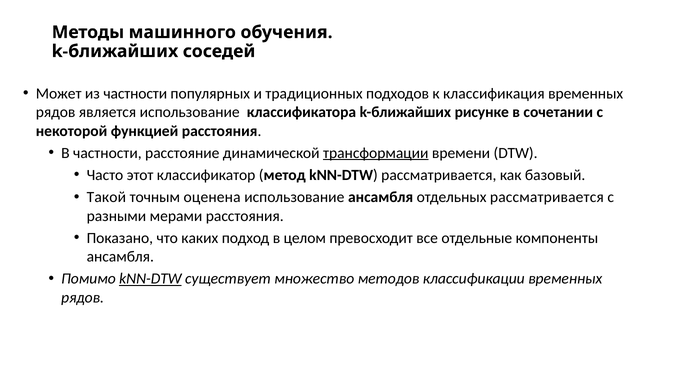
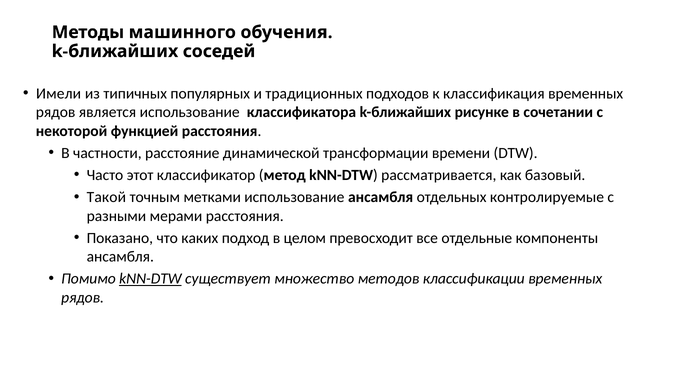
Может: Может -> Имели (59, 94)
из частности: частности -> типичных (135, 94)
трансформации underline: present -> none (376, 153)
оценена: оценена -> метками (212, 198)
отдельных рассматривается: рассматривается -> контролируемые (547, 198)
